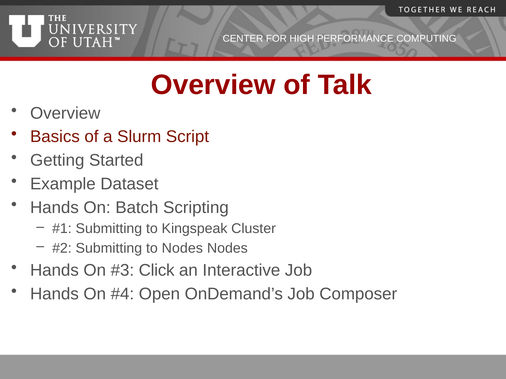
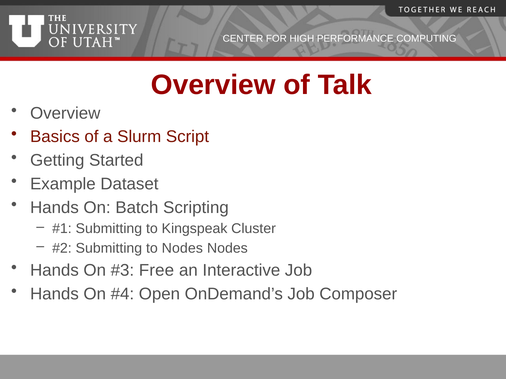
Click: Click -> Free (156, 271)
